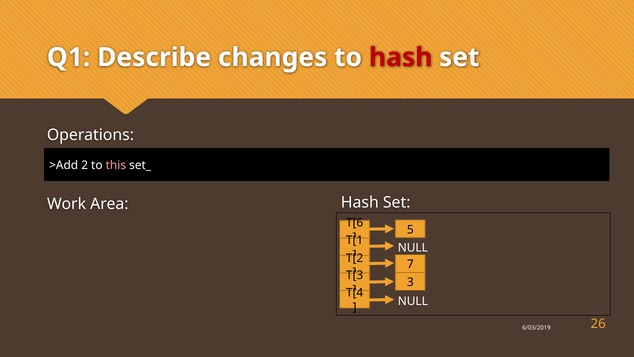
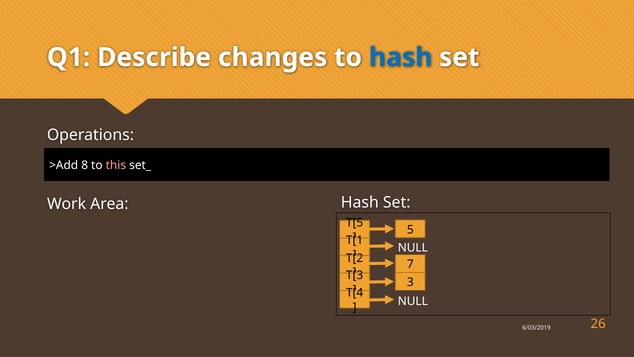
hash colour: red -> blue (401, 57)
2: 2 -> 8 (85, 165)
T[6: T[6 -> T[5 (355, 223)
